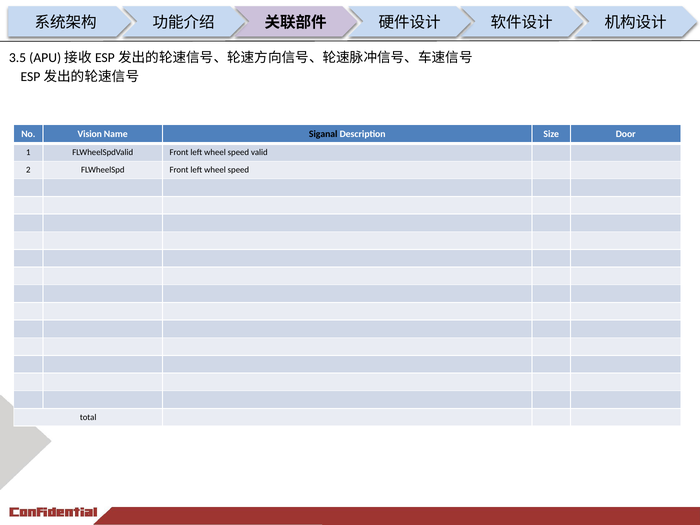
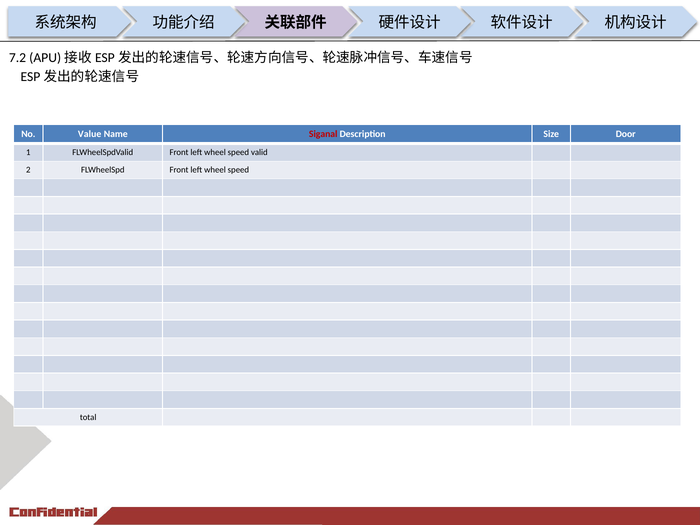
3.5: 3.5 -> 7.2 (18, 58)
Vision: Vision -> Value (90, 134)
Siganal colour: black -> red (323, 134)
